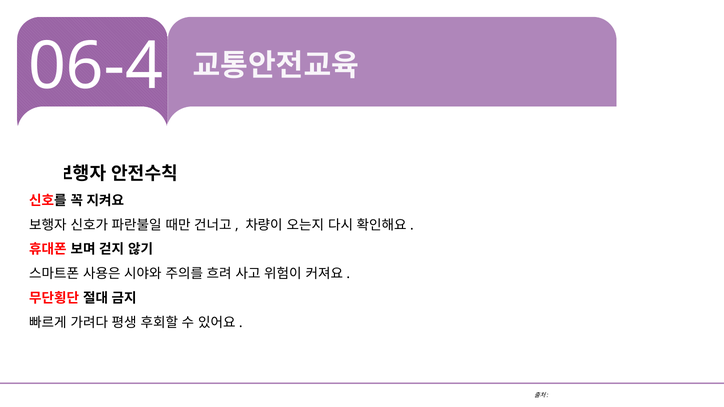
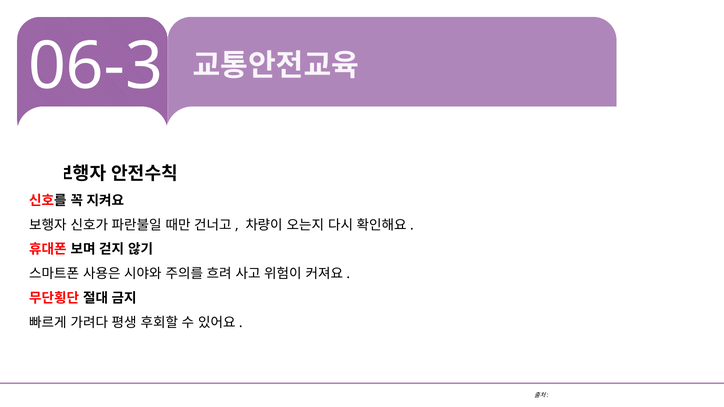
06-4: 06-4 -> 06-3 (96, 67)
